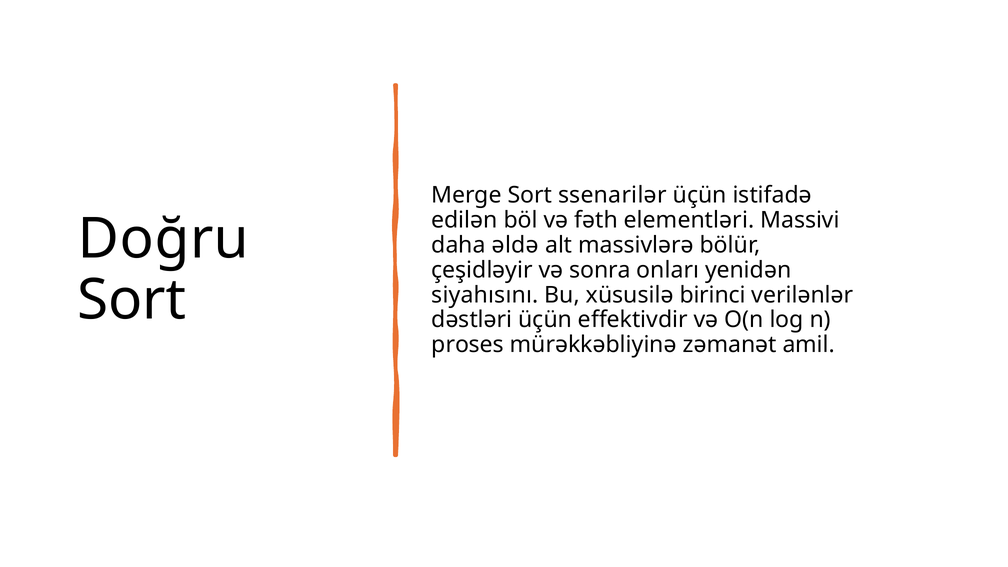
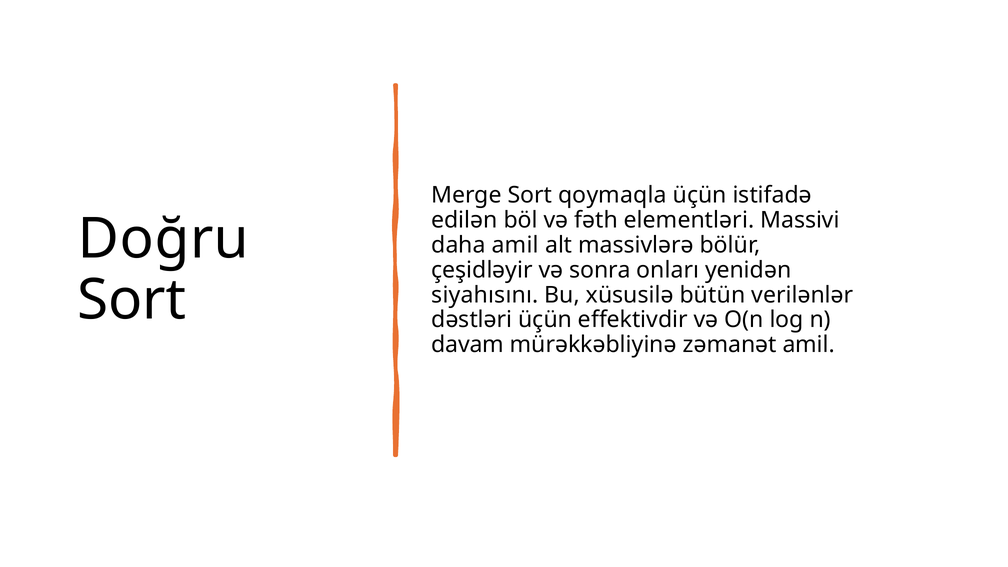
ssenarilər: ssenarilər -> qoymaqla (612, 195)
daha əldə: əldə -> amil (515, 245)
birinci: birinci -> bütün (712, 295)
proses: proses -> davam (468, 345)
